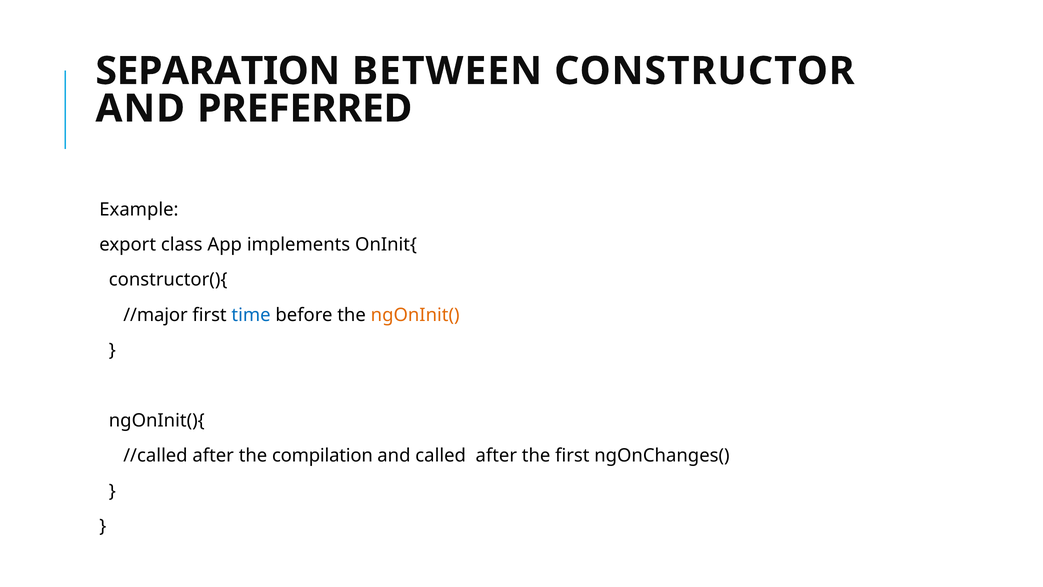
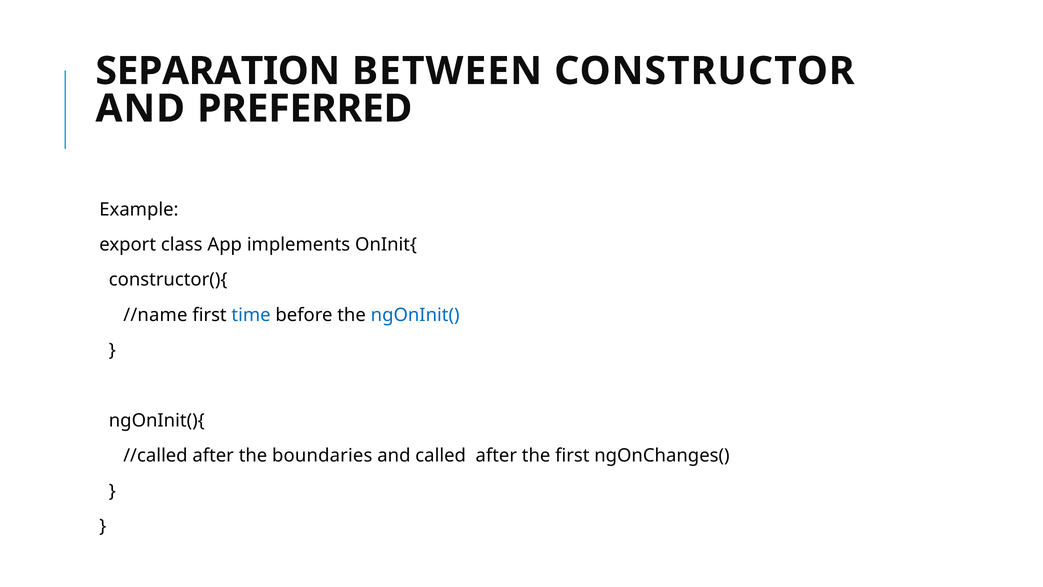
//major: //major -> //name (155, 315)
ngOnInit( colour: orange -> blue (415, 315)
compilation: compilation -> boundaries (322, 456)
